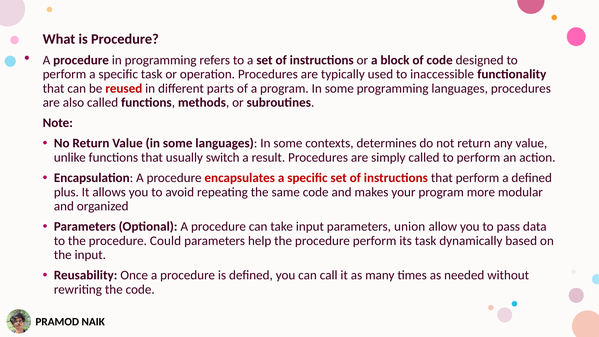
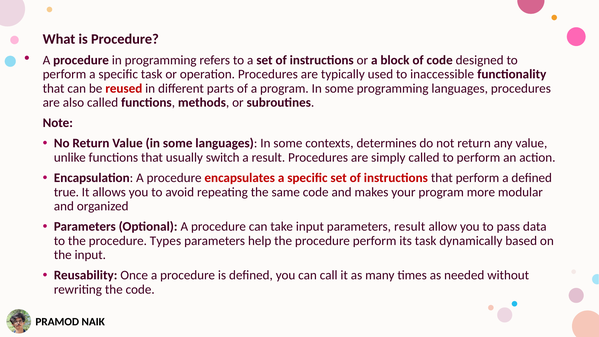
plus: plus -> true (66, 192)
parameters union: union -> result (410, 227)
Could: Could -> Types (165, 241)
